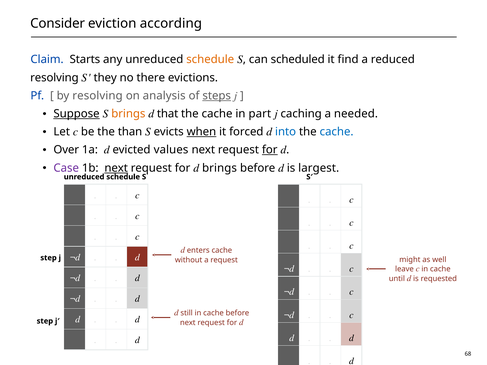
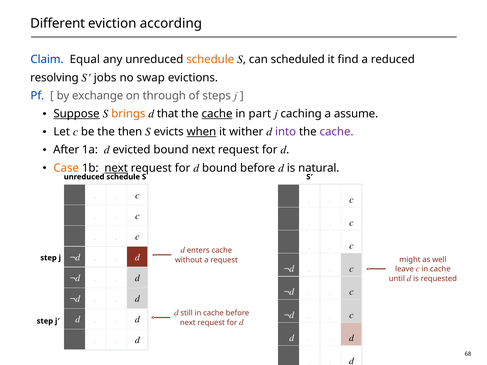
Consider: Consider -> Different (58, 23)
Starts: Starts -> Equal (85, 60)
they: they -> jobs (105, 78)
there: there -> swap (151, 78)
by resolving: resolving -> exchange (98, 96)
analysis: analysis -> through (164, 96)
steps underline: present -> none (217, 96)
cache underline: none -> present (217, 114)
needed: needed -> assume (356, 114)
than: than -> then (130, 132)
forced: forced -> wither (246, 132)
into colour: blue -> purple (286, 132)
cache colour: blue -> purple (337, 132)
Over: Over -> After (66, 150)
evicted values: values -> bound (171, 150)
for underline: present -> none (270, 150)
Case colour: purple -> orange (66, 168)
d brings: brings -> bound (220, 168)
largest: largest -> natural (319, 168)
